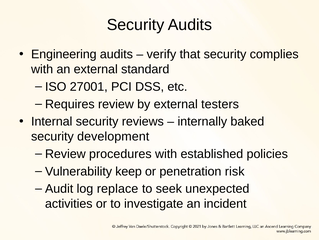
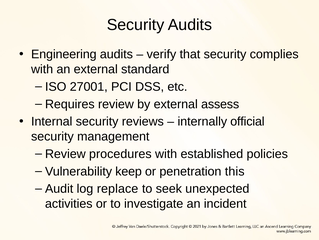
testers: testers -> assess (220, 104)
baked: baked -> official (247, 121)
development: development -> management (113, 136)
risk: risk -> this (235, 171)
